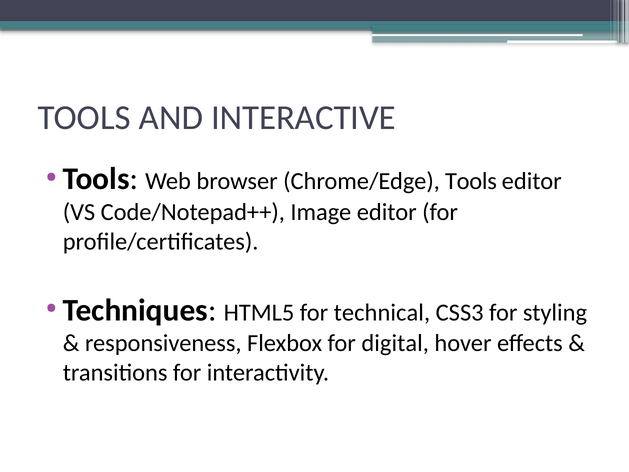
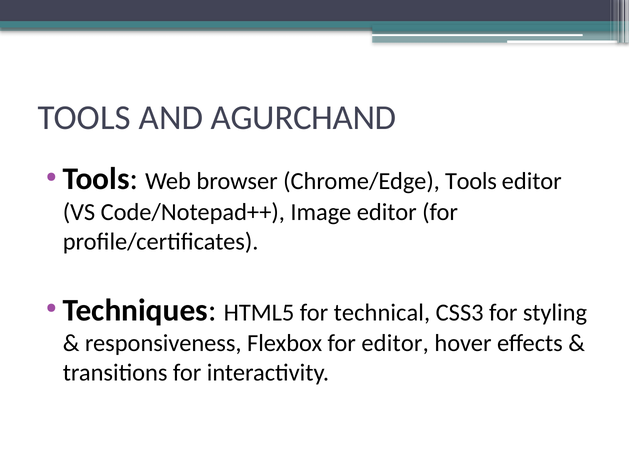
INTERACTIVE: INTERACTIVE -> AGURCHAND (304, 118)
for digital: digital -> editor (395, 343)
